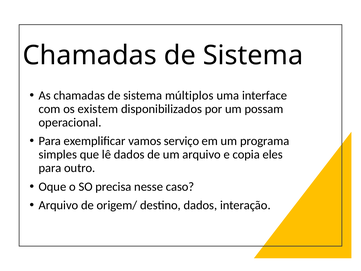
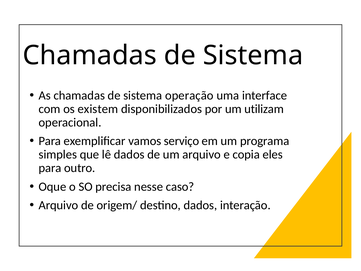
múltiplos: múltiplos -> operação (189, 95)
possam: possam -> utilizam (264, 109)
